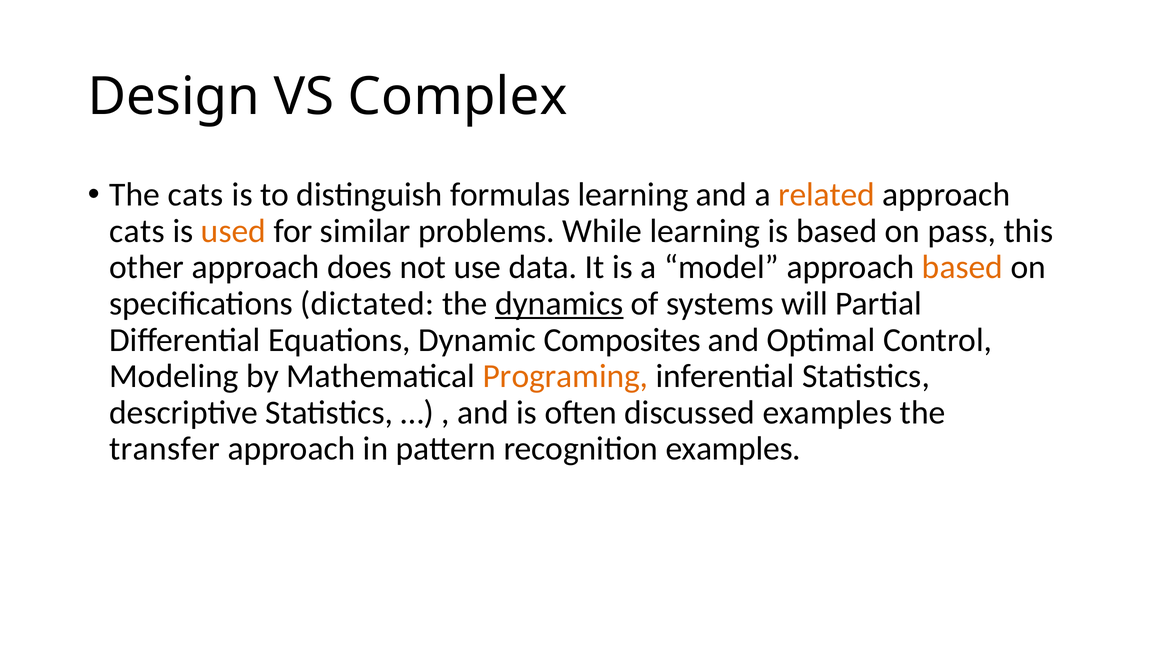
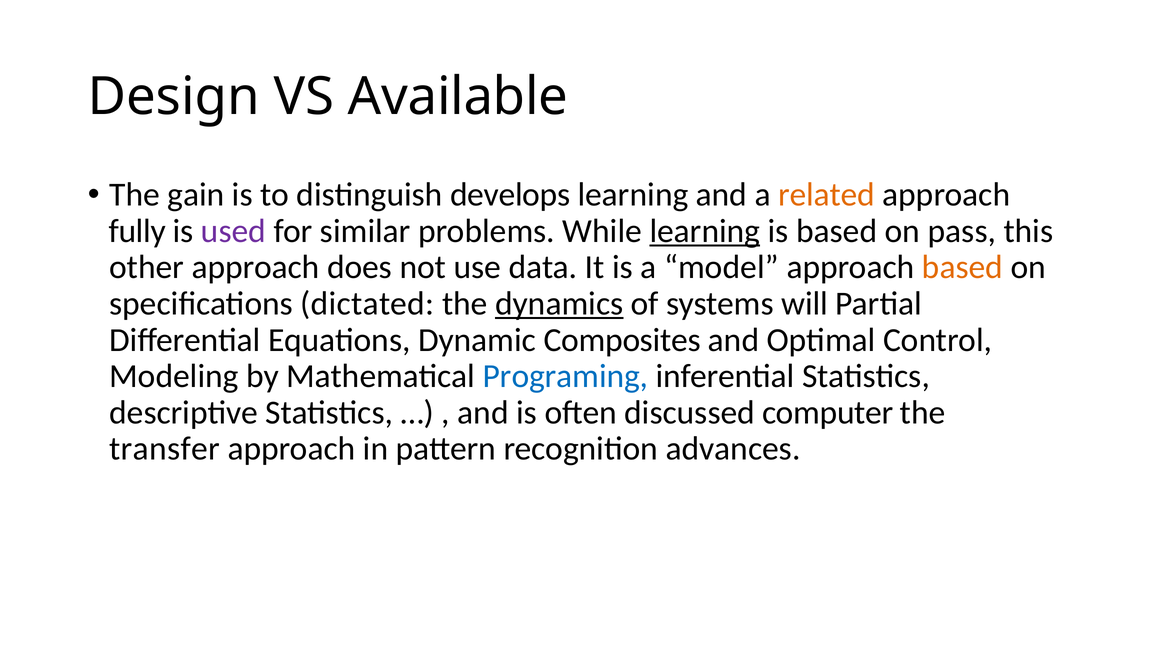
Complex: Complex -> Available (458, 97)
The cats: cats -> gain (196, 195)
formulas: formulas -> develops (510, 195)
cats: cats -> fully (137, 231)
used colour: orange -> purple (234, 231)
learning underline: none -> present (705, 231)
Programing colour: orange -> blue (566, 376)
discussed examples: examples -> computer (828, 412)
recognition examples: examples -> advances (733, 448)
